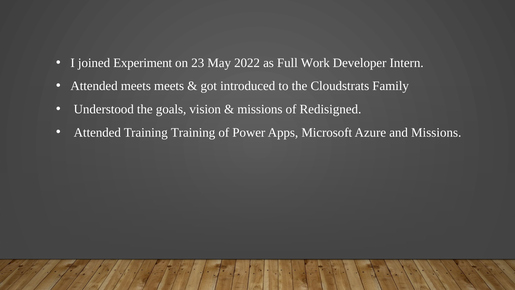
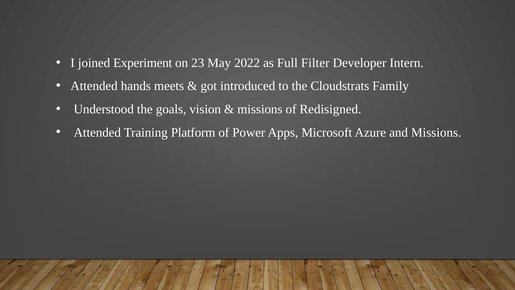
Work: Work -> Filter (315, 63)
Attended meets: meets -> hands (136, 86)
Training Training: Training -> Platform (193, 132)
